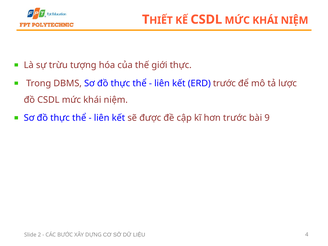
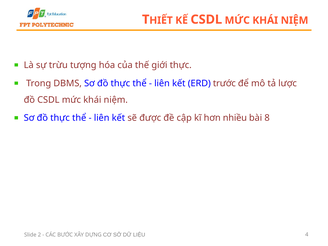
hơn trước: trước -> nhiều (235, 118)
9: 9 -> 8 (267, 118)
